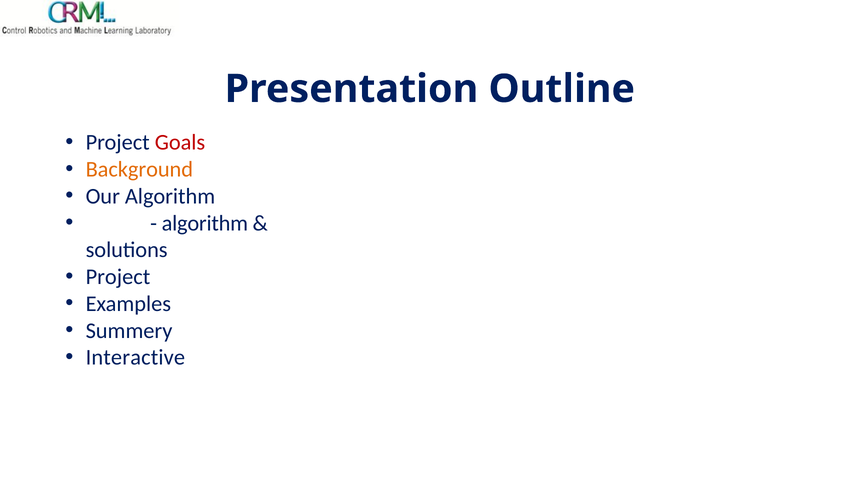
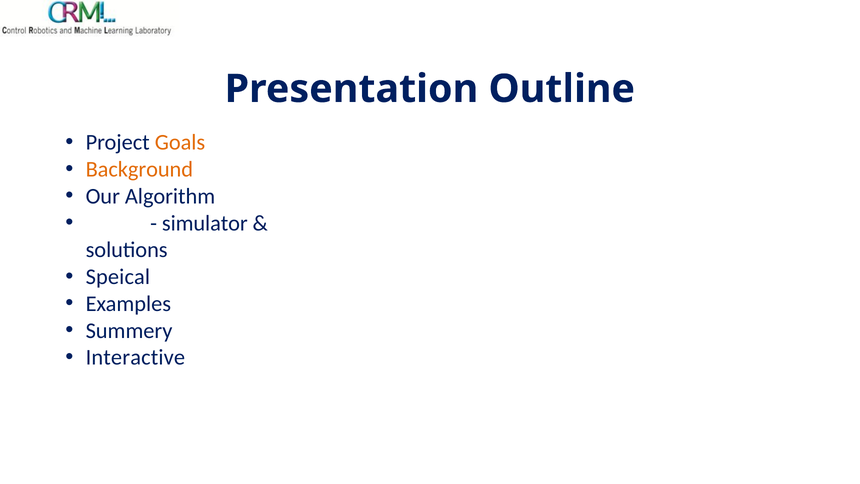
Goals colour: red -> orange (180, 142)
algorithm: algorithm -> simulator (205, 223)
Project: Project -> Speical (118, 277)
